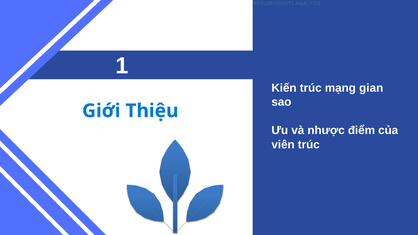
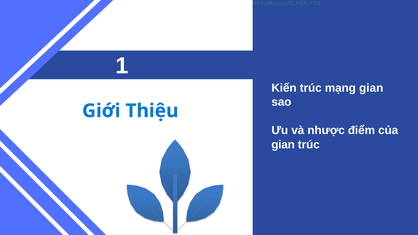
viên: viên -> gian (283, 145)
